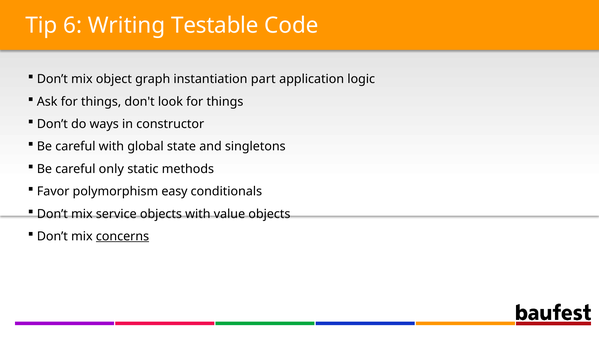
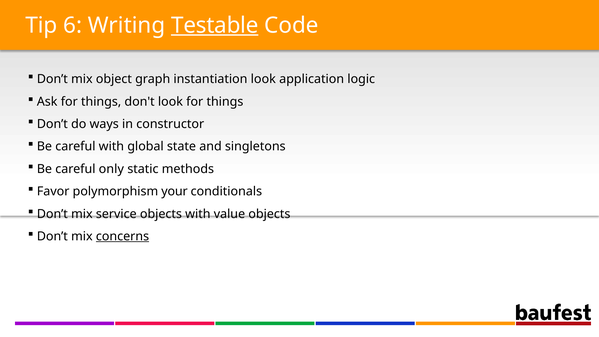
Testable underline: none -> present (215, 25)
instantiation part: part -> look (263, 79)
easy: easy -> your (175, 191)
